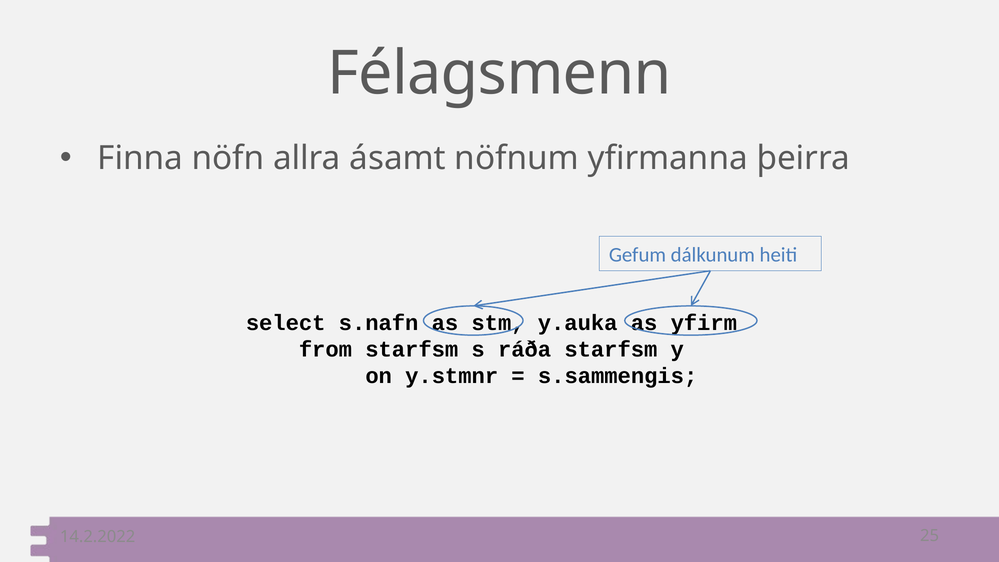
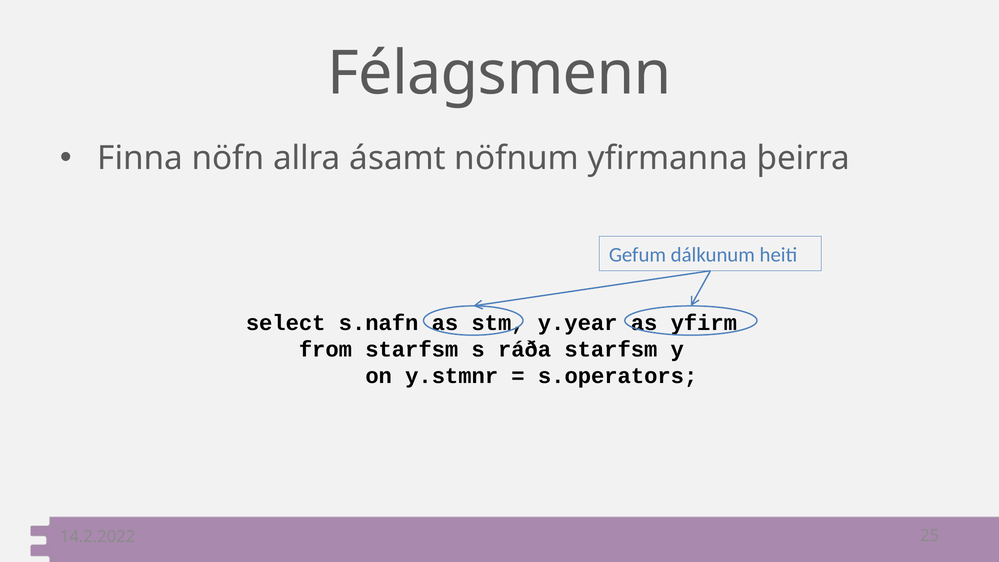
y.auka: y.auka -> y.year (578, 323)
s.sammengis: s.sammengis -> s.operators (618, 376)
